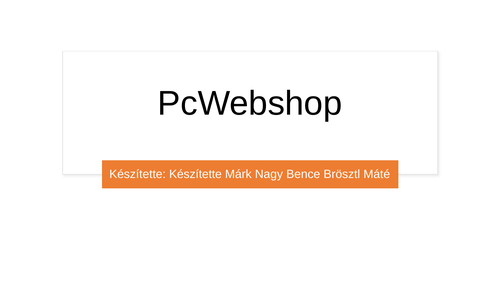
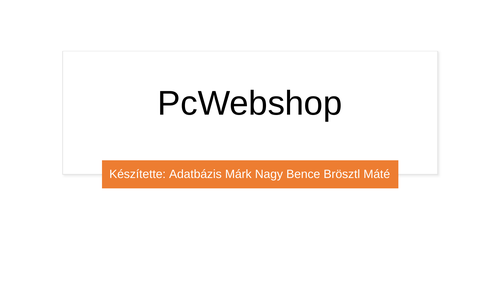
Készítette Készítette: Készítette -> Adatbázis (195, 174)
